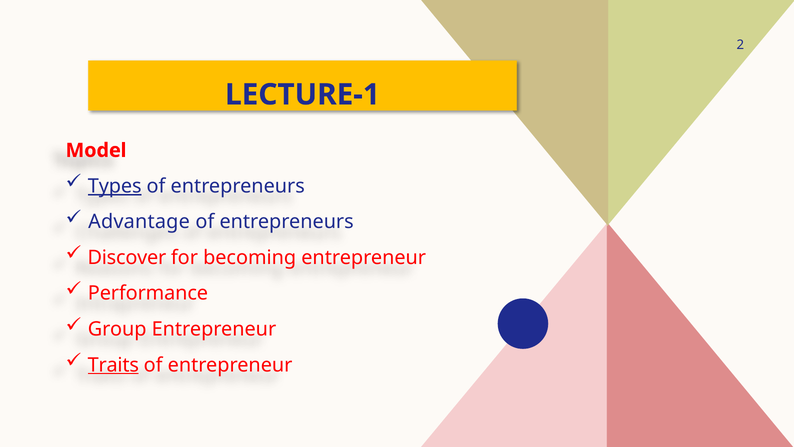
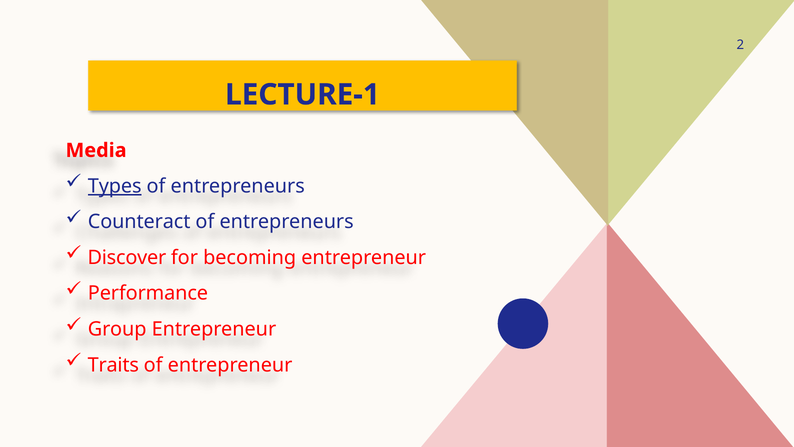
Model: Model -> Media (96, 150)
Advantage: Advantage -> Counteract (139, 222)
Traits underline: present -> none (113, 365)
